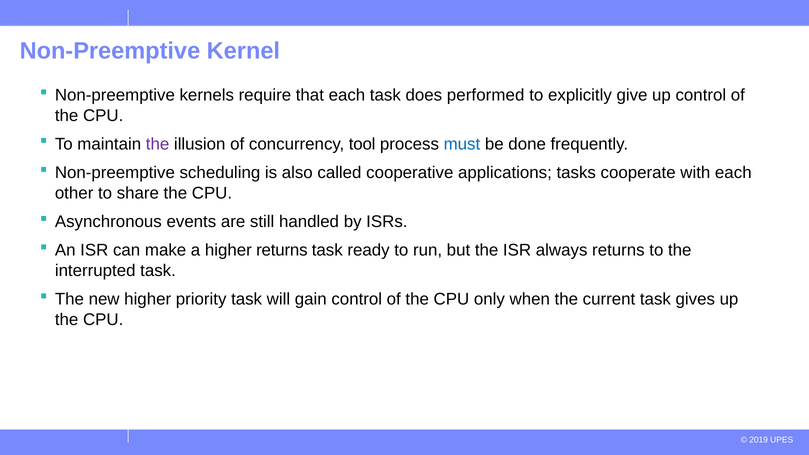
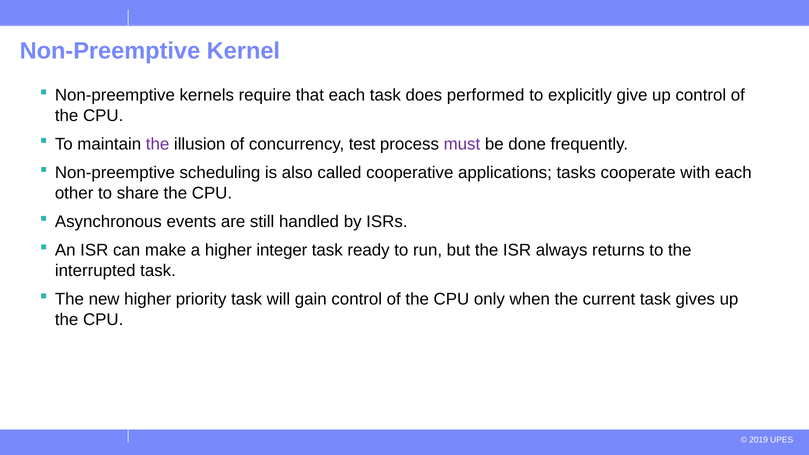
tool: tool -> test (362, 144)
must colour: blue -> purple (462, 144)
higher returns: returns -> integer (282, 250)
